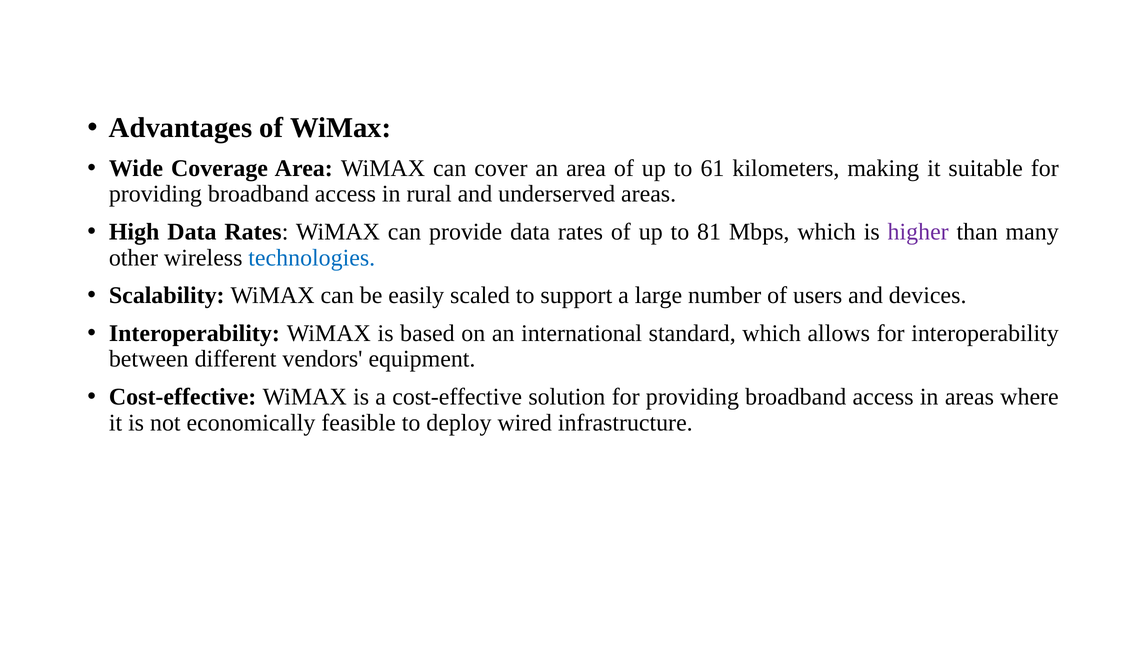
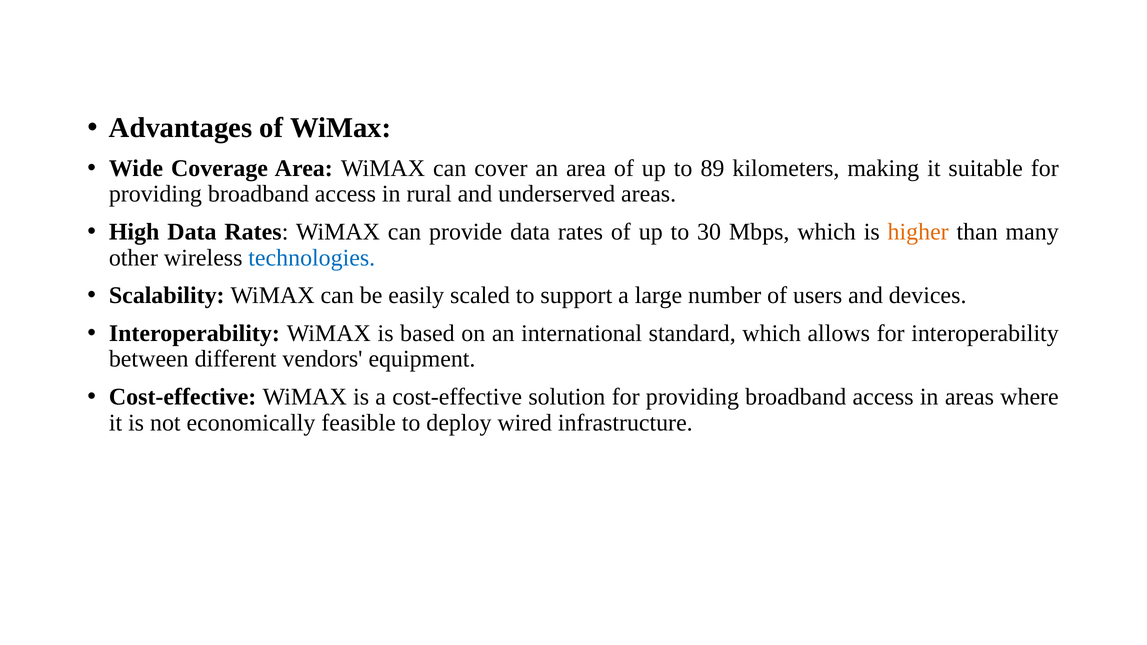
61: 61 -> 89 (713, 168)
81: 81 -> 30 (709, 232)
higher colour: purple -> orange (918, 232)
